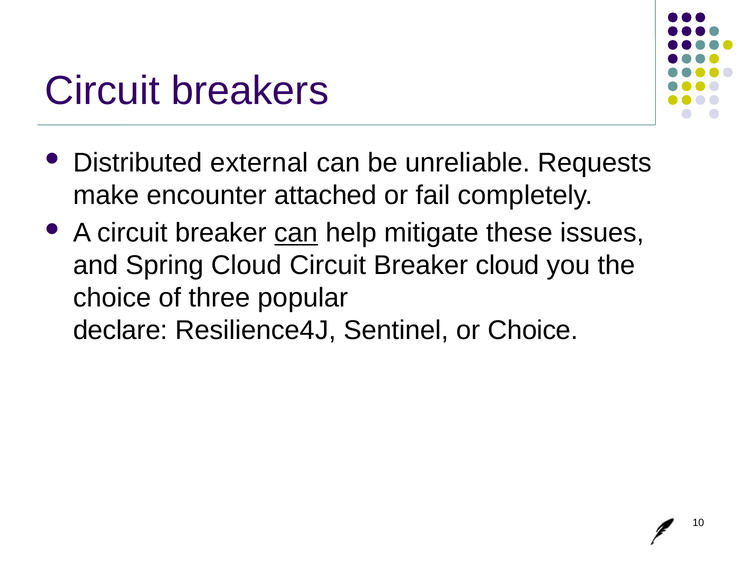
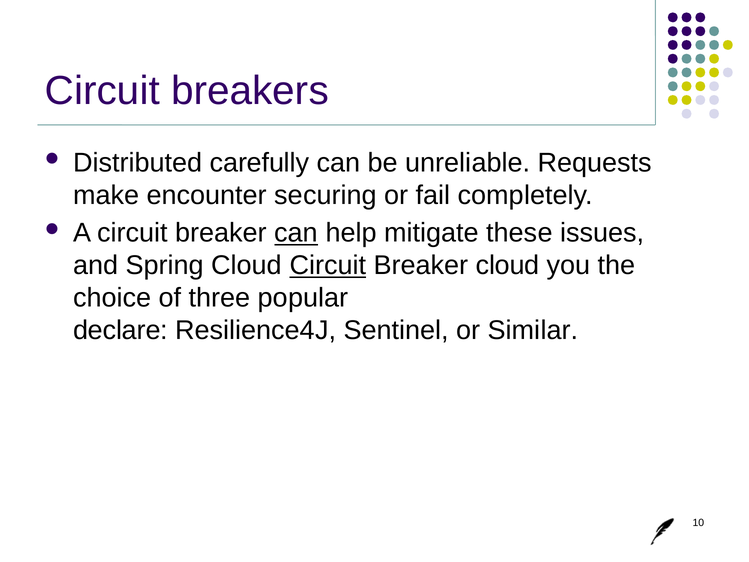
external: external -> carefully (260, 163)
attached: attached -> securing (326, 195)
Circuit underline: none -> present (328, 265)
or Choice: Choice -> Similar (533, 330)
